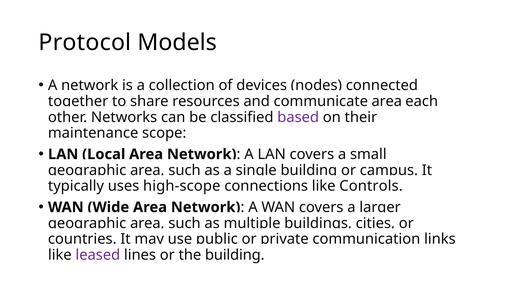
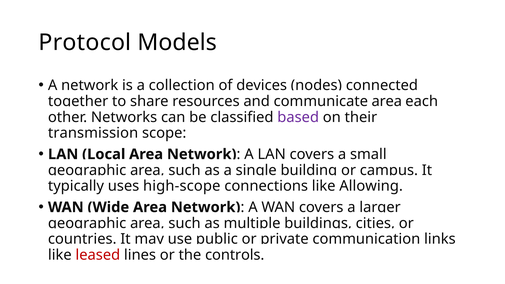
maintenance: maintenance -> transmission (93, 133)
Controls: Controls -> Allowing (371, 186)
leased colour: purple -> red (98, 255)
the building: building -> controls (235, 255)
